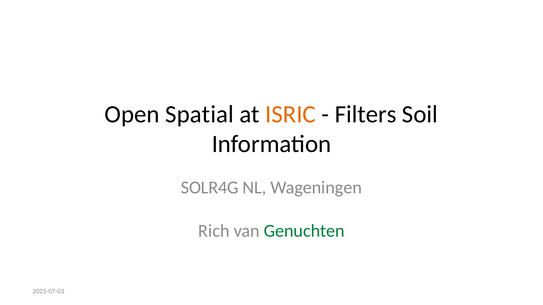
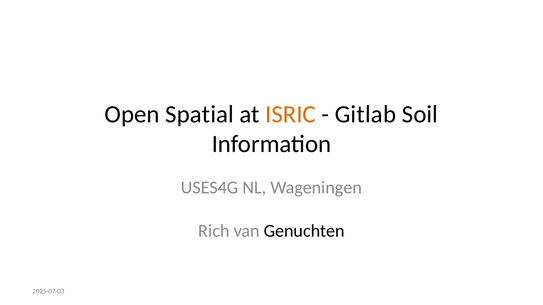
Filters: Filters -> Gitlab (365, 114)
SOLR4G: SOLR4G -> USES4G (210, 188)
Genuchten colour: green -> black (304, 231)
